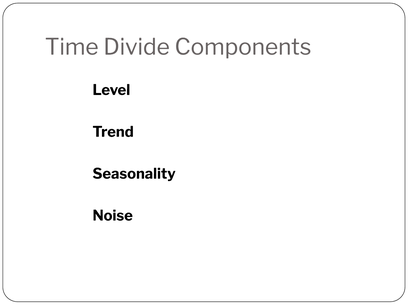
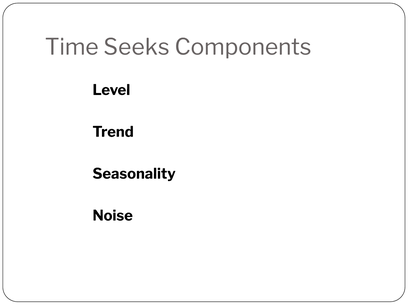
Divide: Divide -> Seeks (136, 47)
